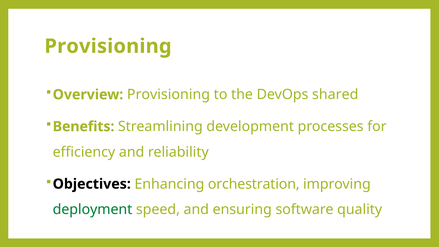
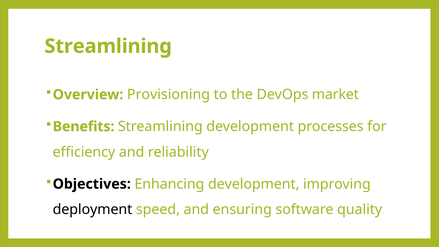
Provisioning: Provisioning -> Streamlining (108, 46)
shared: shared -> market (335, 95)
Enhancing orchestration: orchestration -> development (254, 184)
deployment colour: green -> black (93, 209)
